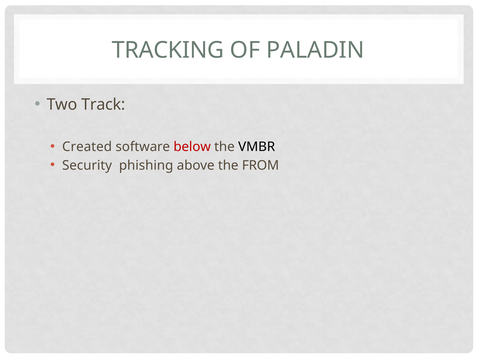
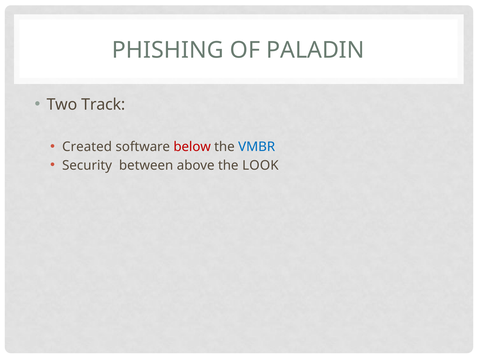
TRACKING: TRACKING -> PHISHING (168, 50)
VMBR colour: black -> blue (257, 147)
phishing: phishing -> between (146, 166)
FROM: FROM -> LOOK (260, 166)
